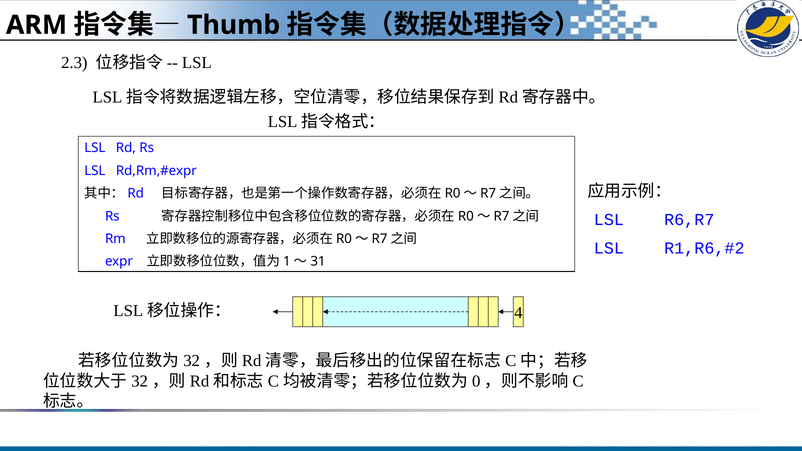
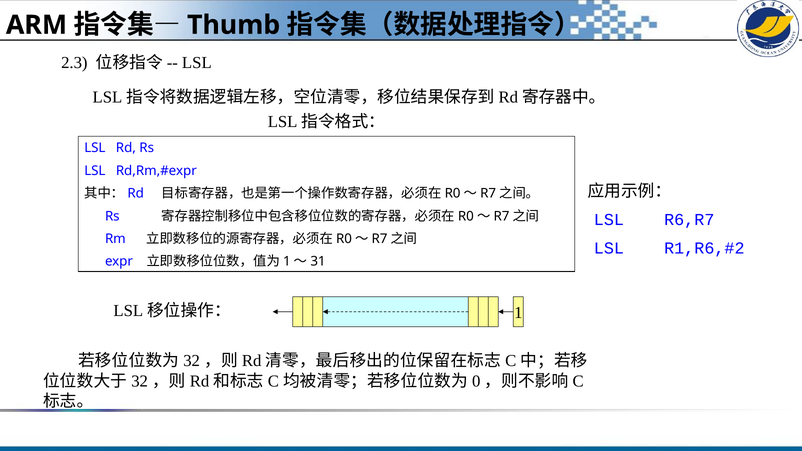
4: 4 -> 1 (518, 313)
